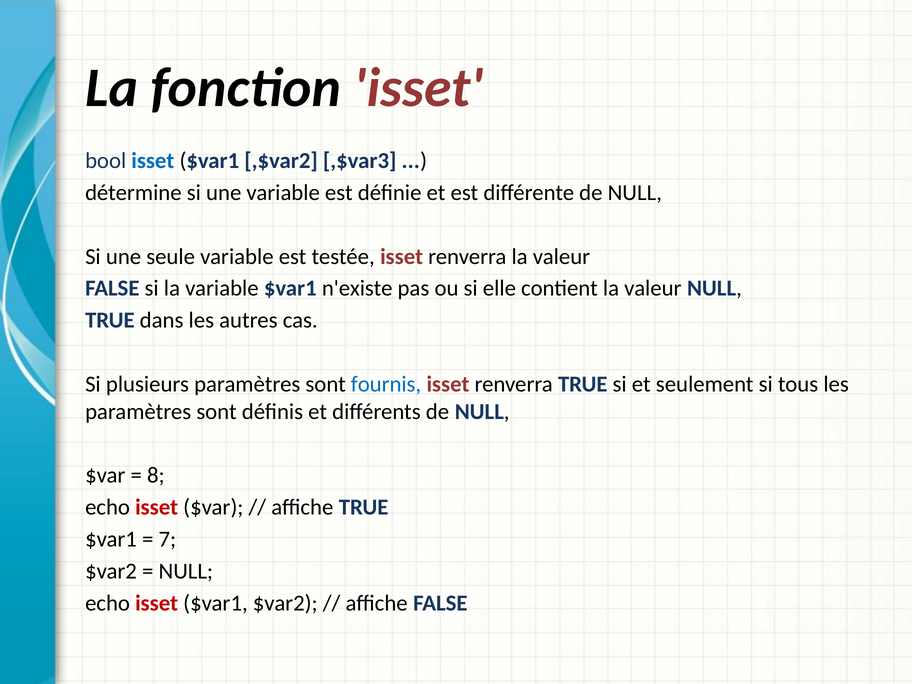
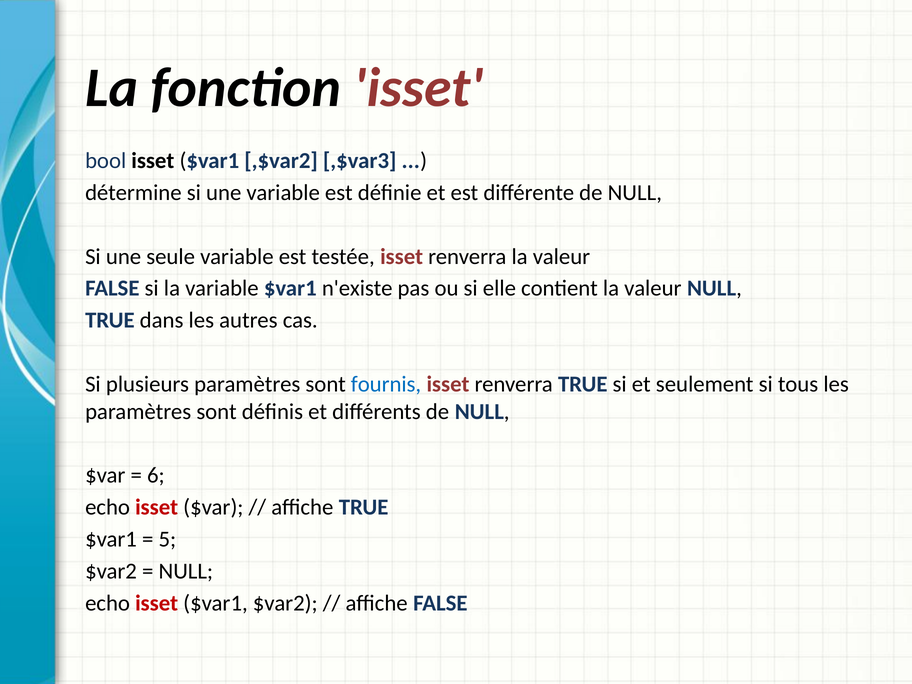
isset colour: blue -> black (153, 161)
8: 8 -> 6 (156, 475)
7: 7 -> 5 (167, 539)
